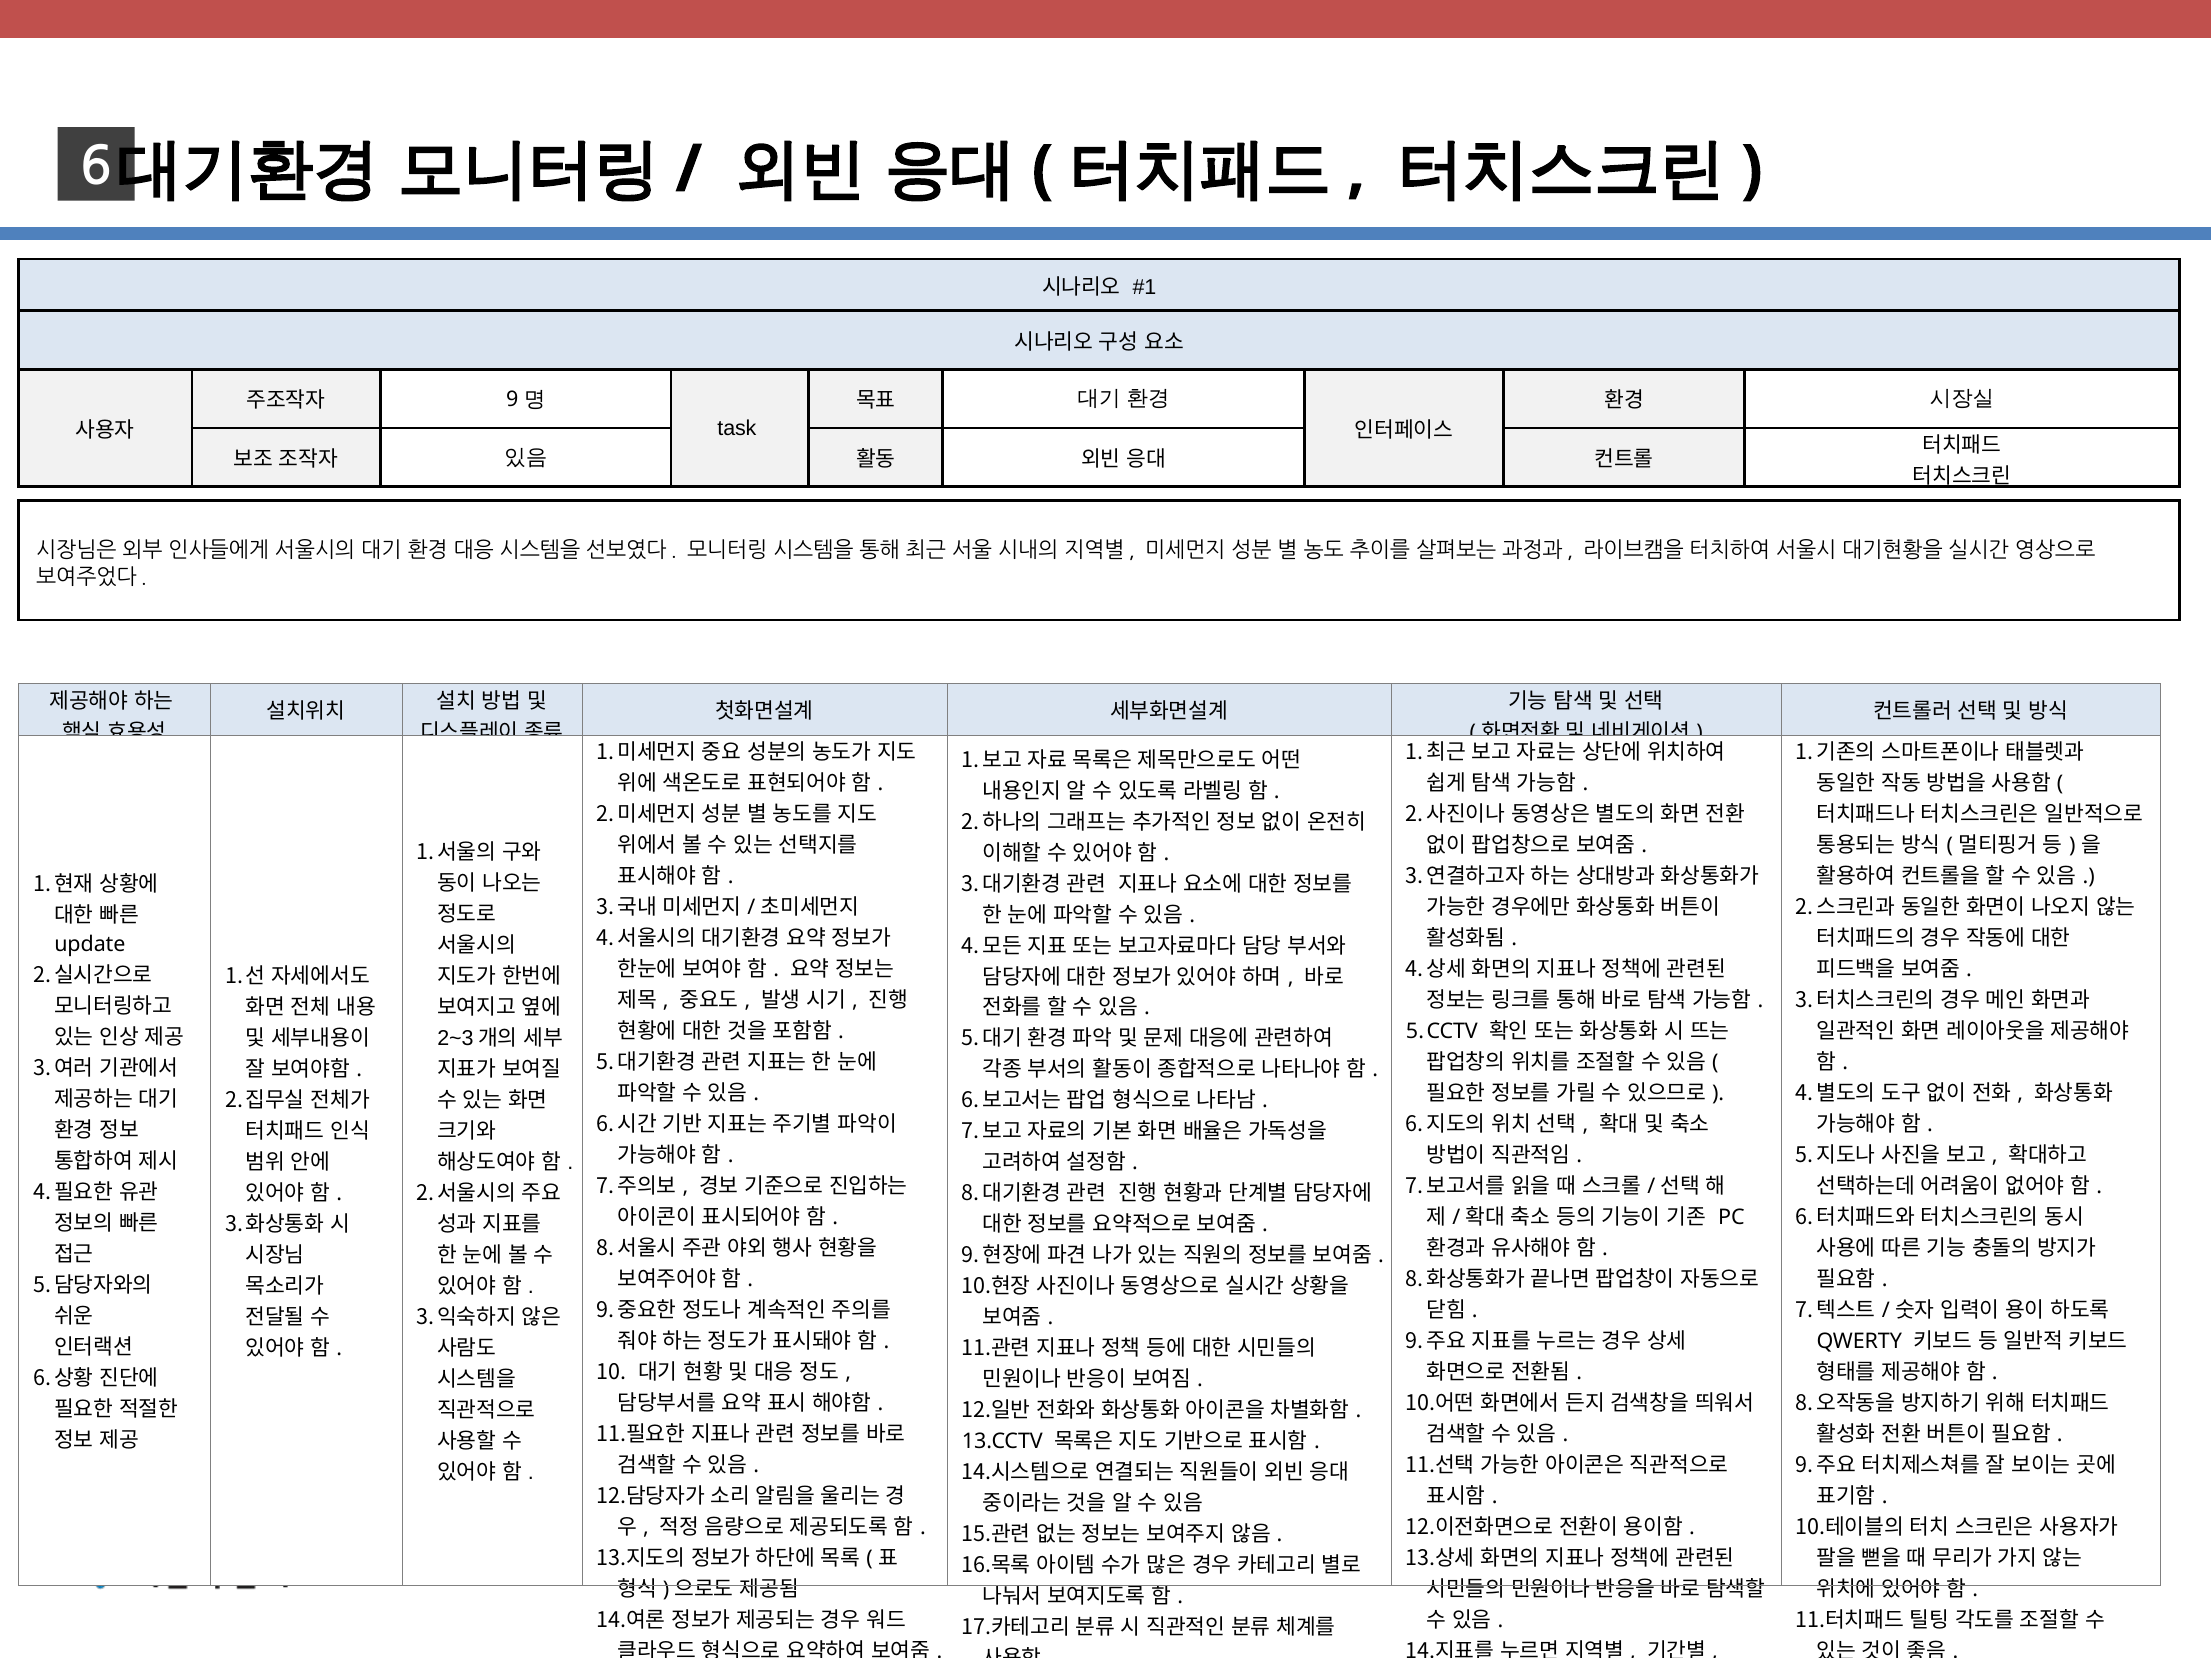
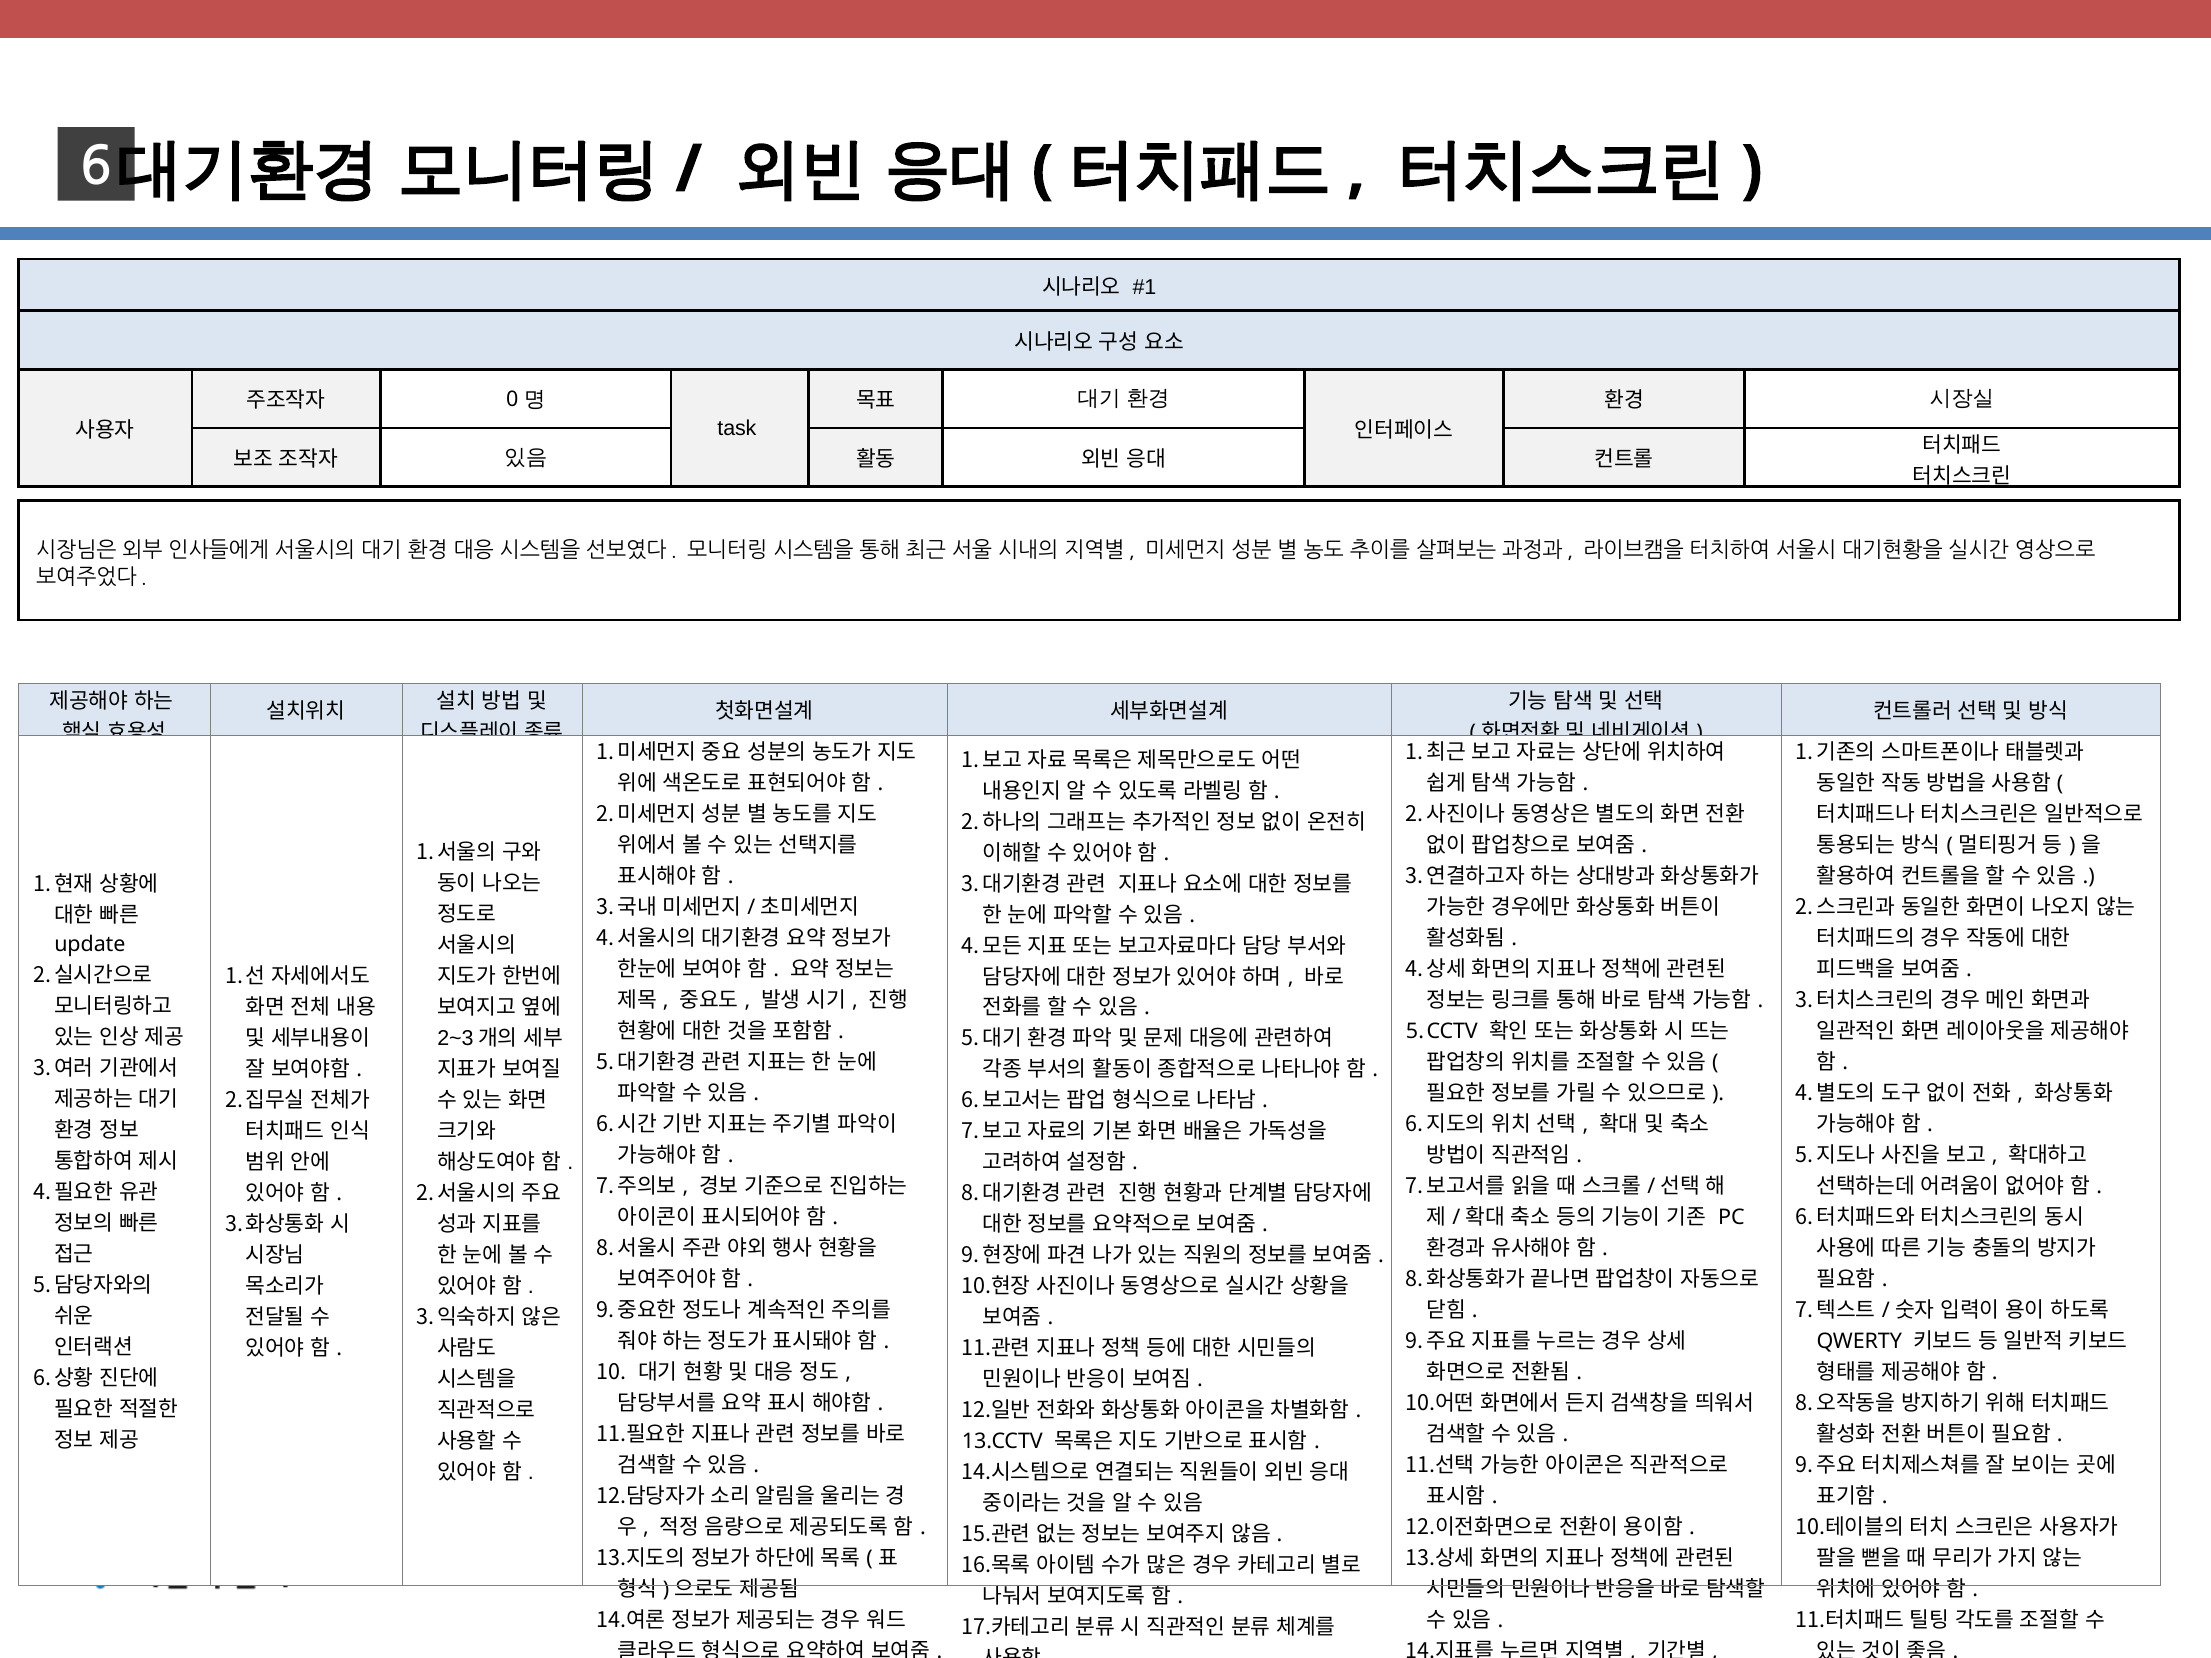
9: 9 -> 0 (512, 400)
